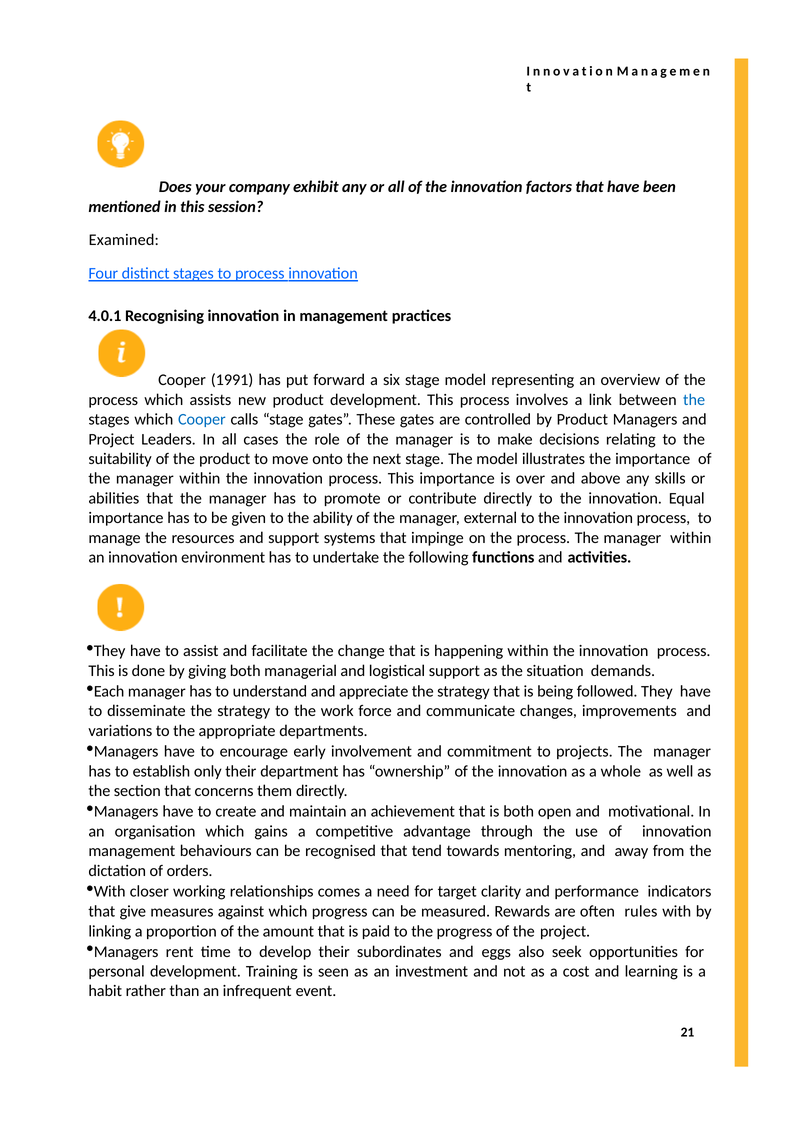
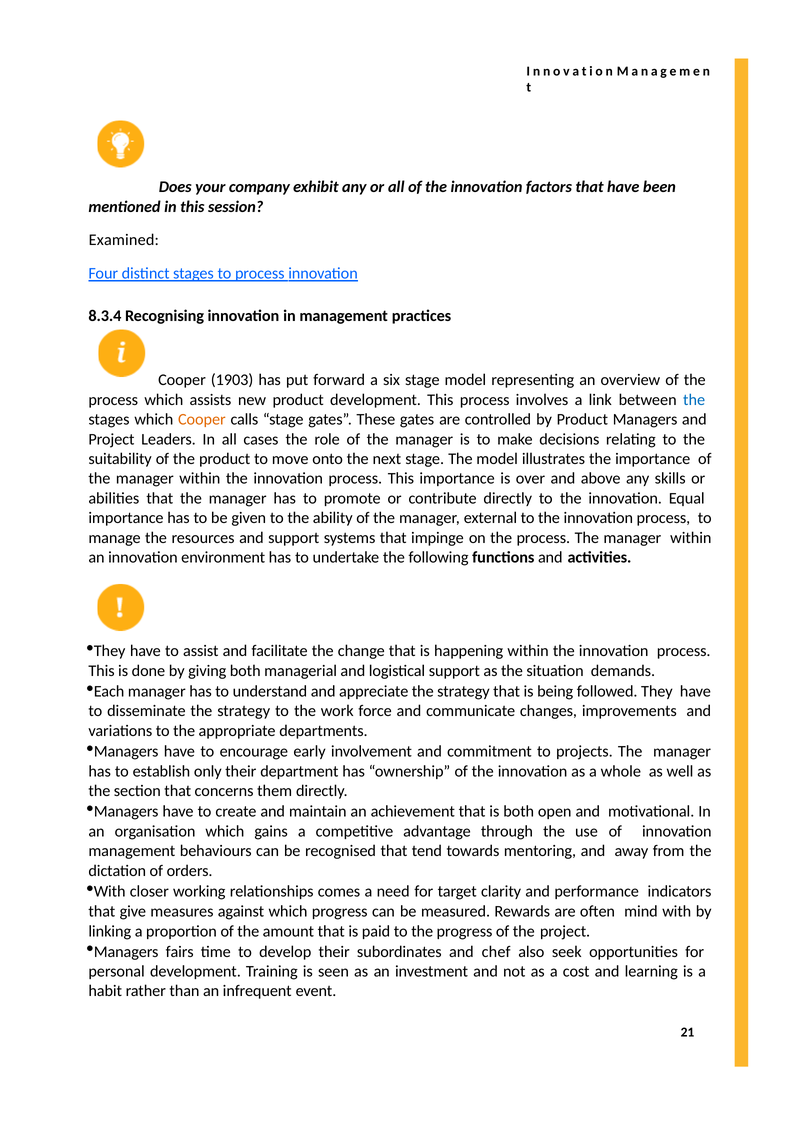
4.0.1: 4.0.1 -> 8.3.4 (105, 316)
1991: 1991 -> 1903 (232, 380)
Cooper colour: blue -> orange (202, 419)
rules: rules -> mind (641, 911)
rent: rent -> fairs (180, 951)
eggs: eggs -> chef (496, 951)
